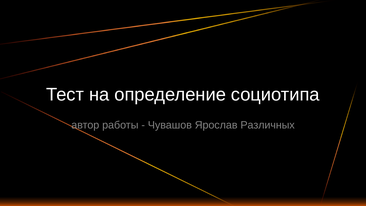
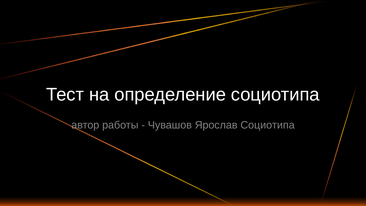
Ярослав Различных: Различных -> Социотипа (268, 125)
